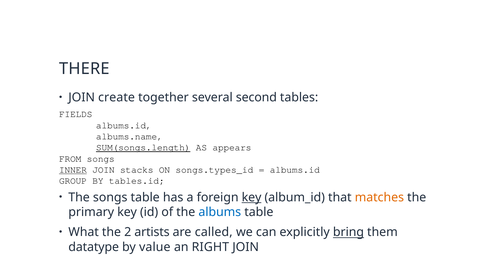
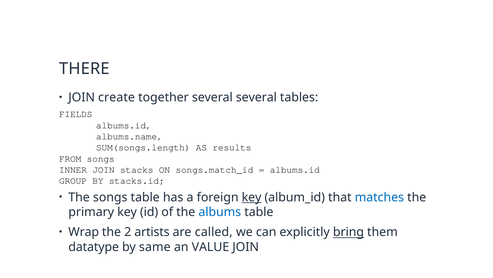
several second: second -> several (256, 97)
SUM(songs.length underline: present -> none (143, 147)
appears: appears -> results (232, 147)
INNER underline: present -> none (73, 169)
songs.types_id: songs.types_id -> songs.match_id (214, 169)
tables.id: tables.id -> stacks.id (137, 180)
matches colour: orange -> blue (379, 197)
What: What -> Wrap (84, 232)
value: value -> same (155, 246)
RIGHT: RIGHT -> VALUE (210, 246)
